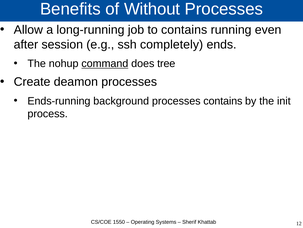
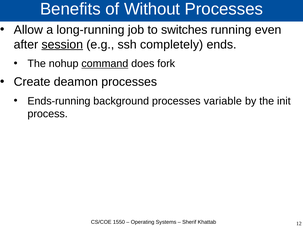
to contains: contains -> switches (184, 30)
session underline: none -> present (62, 44)
tree: tree -> fork (166, 63)
processes contains: contains -> variable (223, 101)
